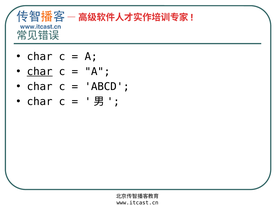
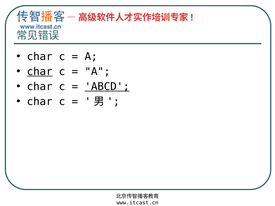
ABCD underline: none -> present (107, 87)
